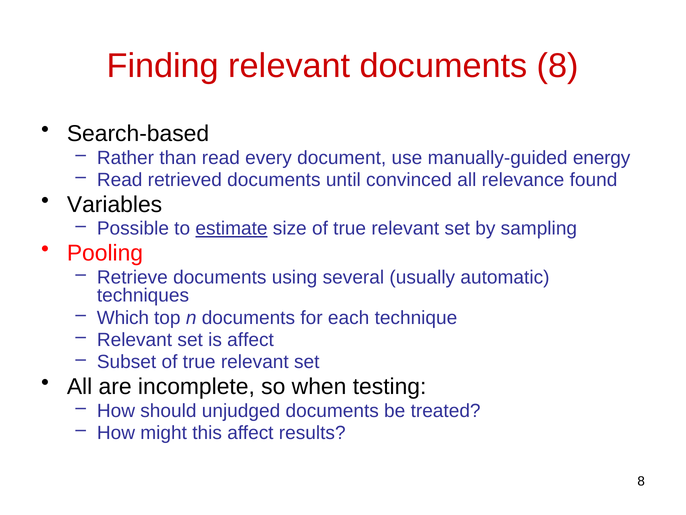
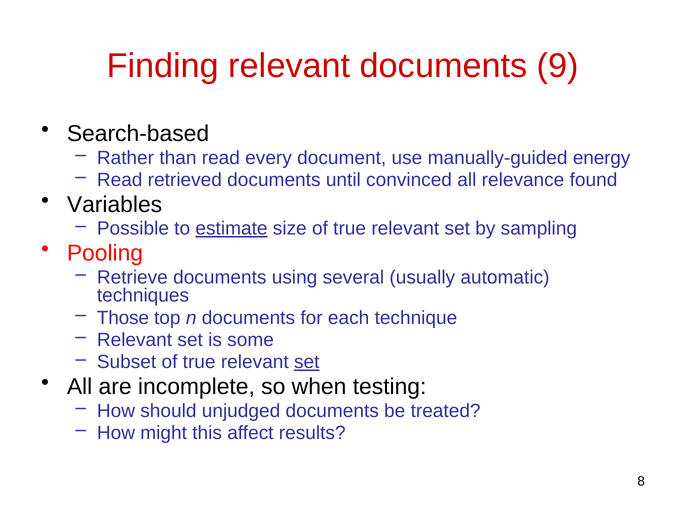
documents 8: 8 -> 9 (558, 66)
Which: Which -> Those (123, 317)
is affect: affect -> some (251, 340)
set underline: none -> present (307, 362)
